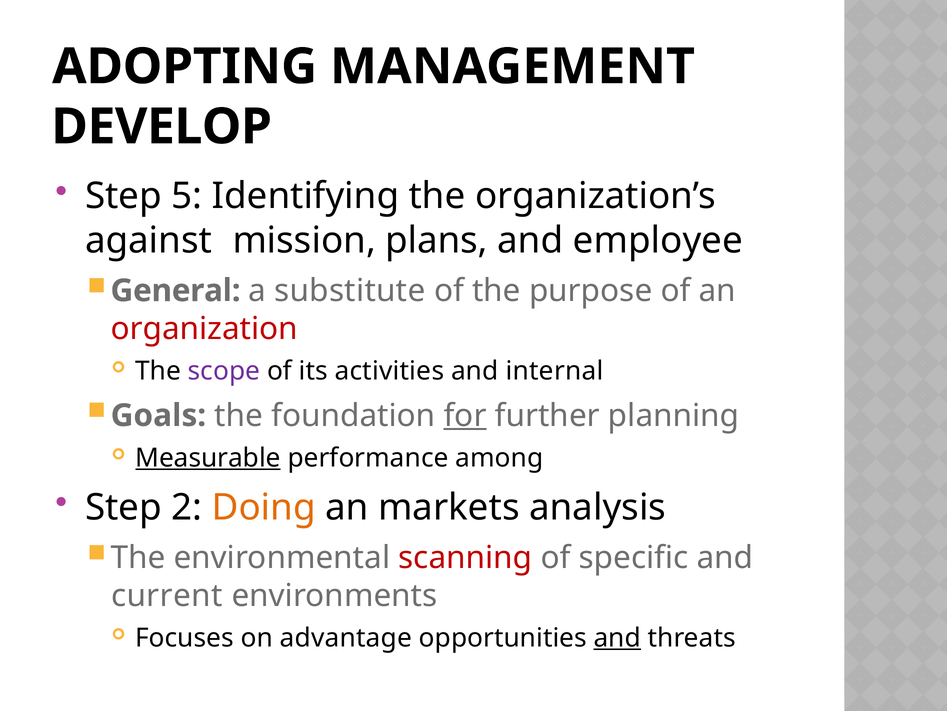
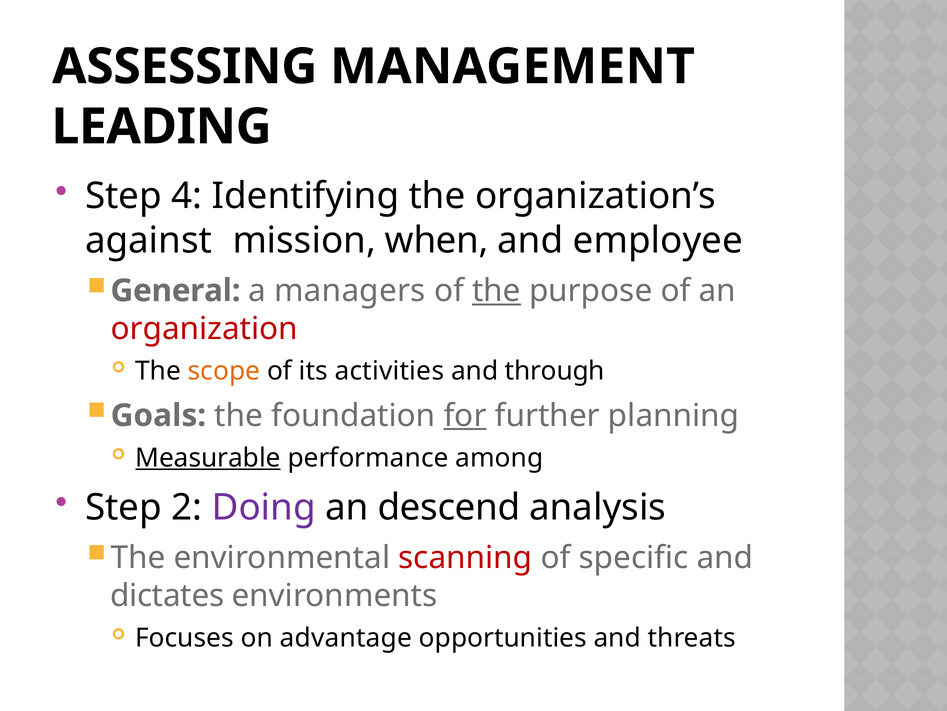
ADOPTING: ADOPTING -> ASSESSING (185, 67)
DEVELOP: DEVELOP -> LEADING (162, 127)
5: 5 -> 4 (187, 196)
plans: plans -> when (437, 240)
substitute: substitute -> managers (350, 290)
the underline: none -> present (496, 290)
scope colour: purple -> orange (224, 371)
internal: internal -> through (555, 371)
Doing colour: orange -> purple (264, 507)
markets: markets -> descend (449, 507)
current: current -> dictates (167, 595)
and underline: present -> none (617, 637)
